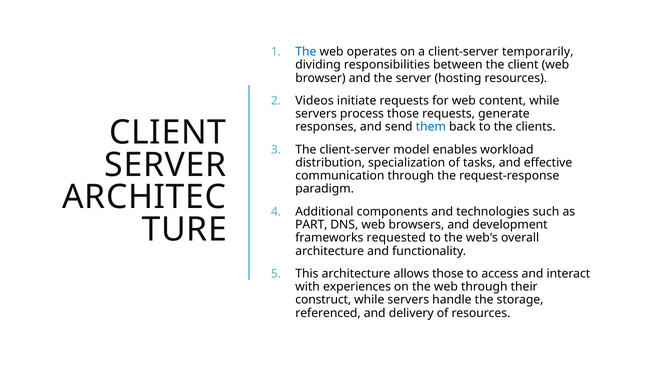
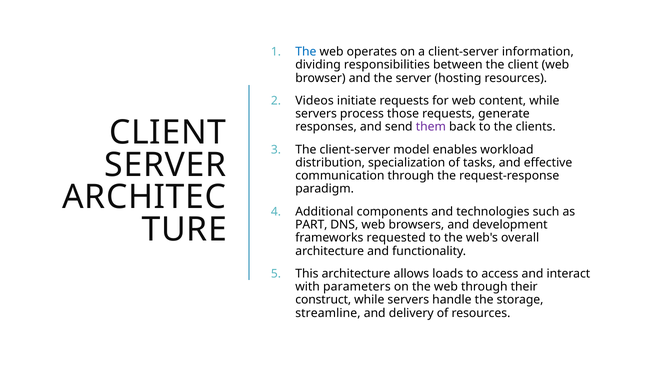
temporarily: temporarily -> information (538, 52)
them colour: blue -> purple (431, 127)
allows those: those -> loads (448, 274)
experiences: experiences -> parameters (357, 287)
referenced: referenced -> streamline (328, 313)
